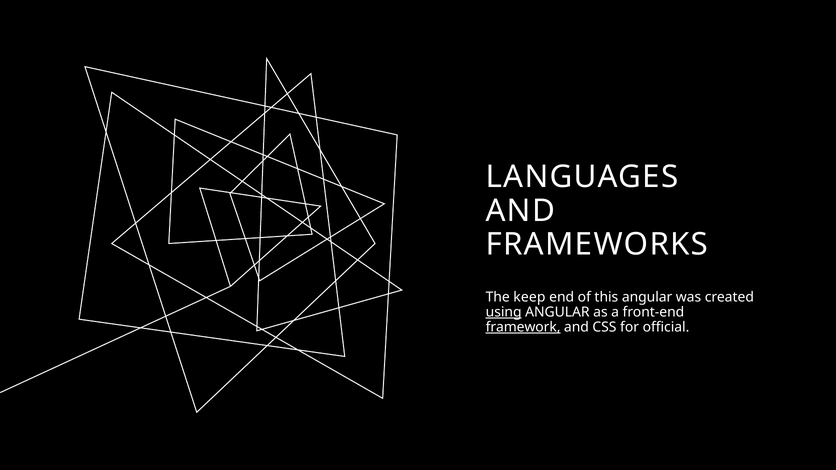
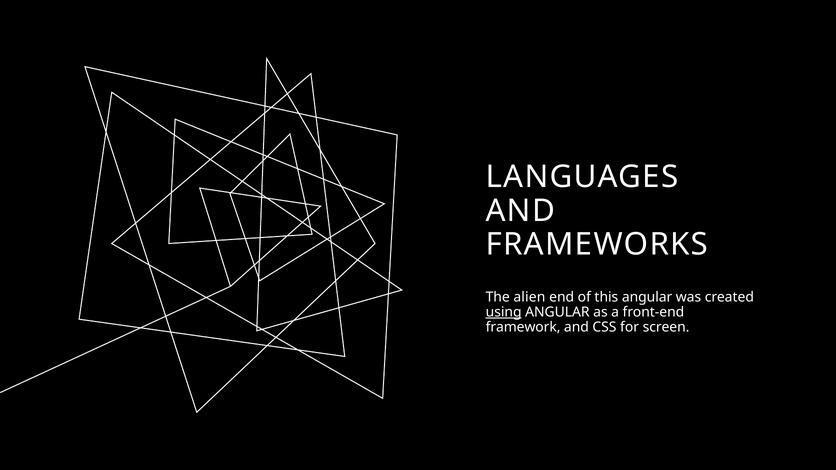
keep: keep -> alien (529, 297)
framework underline: present -> none (523, 327)
official: official -> screen (666, 327)
